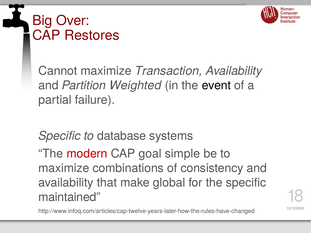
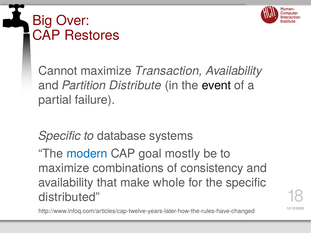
Weighted: Weighted -> Distribute (135, 85)
modern colour: red -> blue (87, 154)
simple: simple -> mostly (182, 154)
global: global -> whole (169, 183)
maintained: maintained -> distributed (69, 197)
